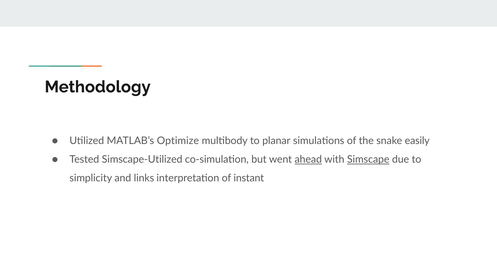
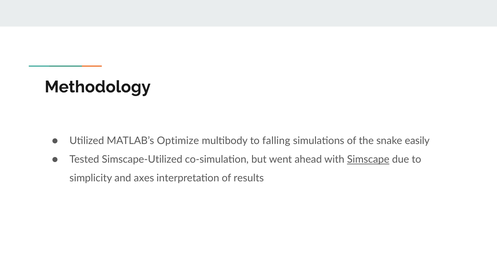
planar: planar -> falling (276, 141)
ahead underline: present -> none (308, 159)
links: links -> axes (144, 178)
instant: instant -> results (249, 178)
